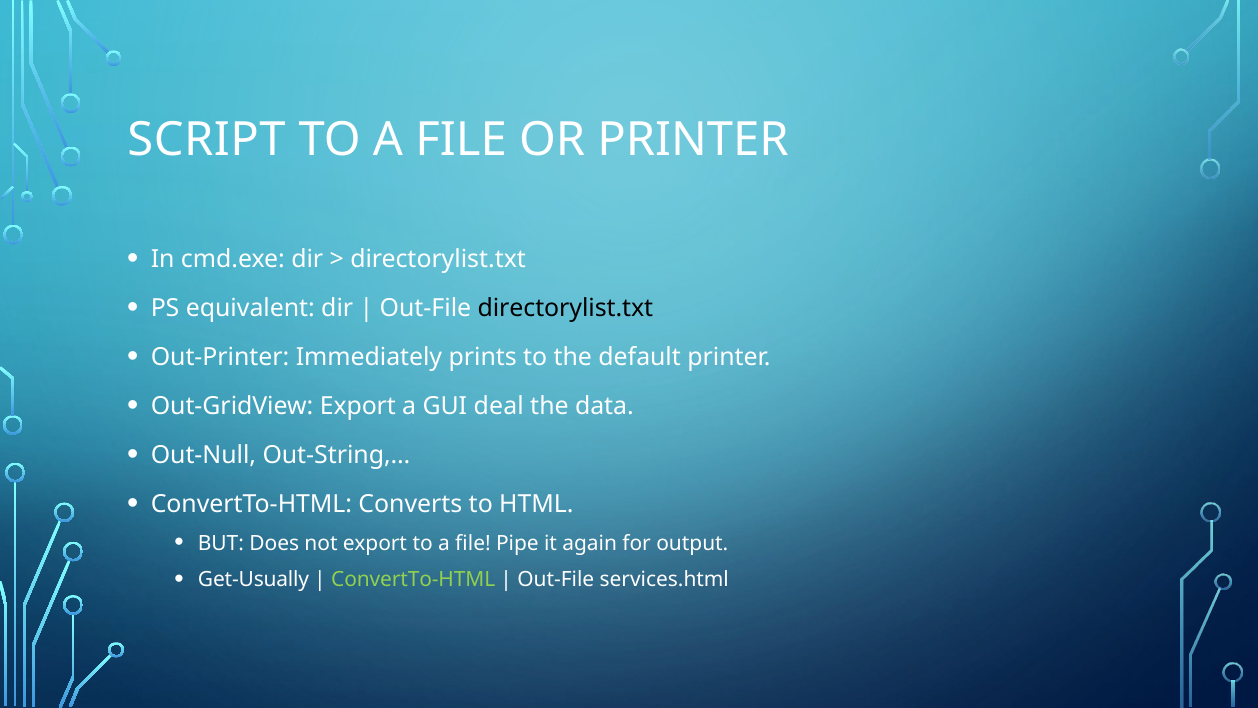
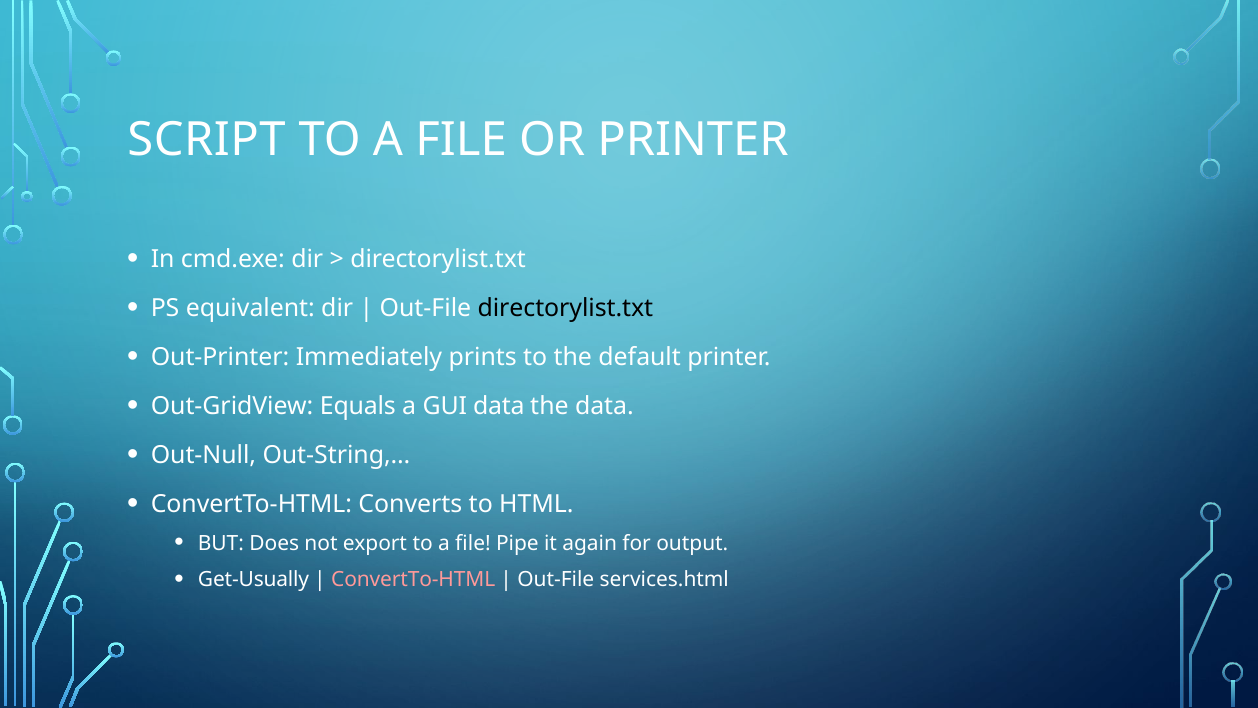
Out-GridView Export: Export -> Equals (358, 406)
GUI deal: deal -> data (499, 406)
ConvertTo-HTML colour: light green -> pink (413, 580)
